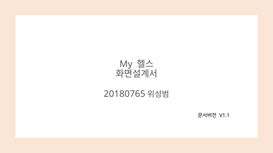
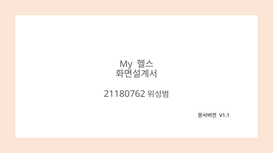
20180765: 20180765 -> 21180762 (125, 94)
